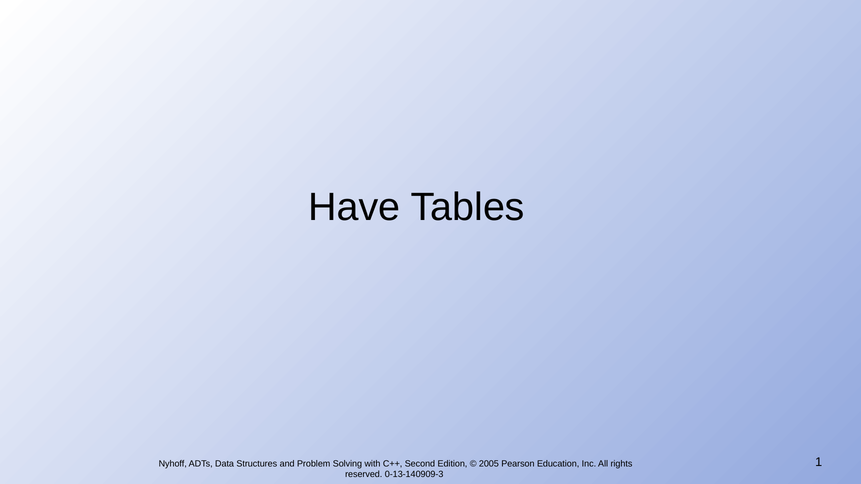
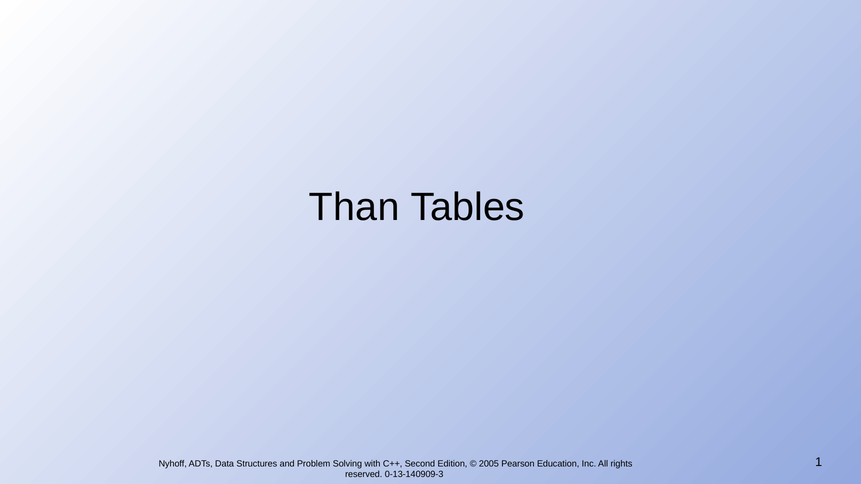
Have: Have -> Than (354, 207)
